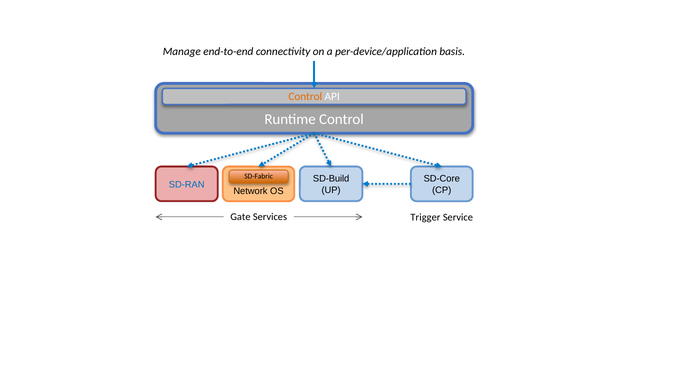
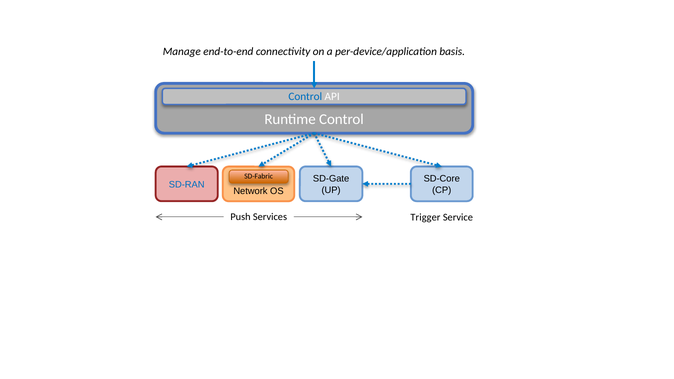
Control colour: orange -> blue (305, 96)
SD-Build: SD-Build -> SD-Gate (331, 179)
Gate: Gate -> Push (240, 217)
